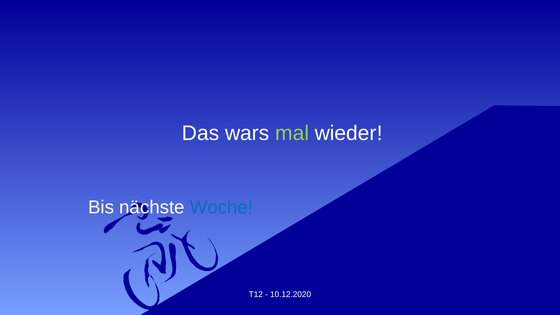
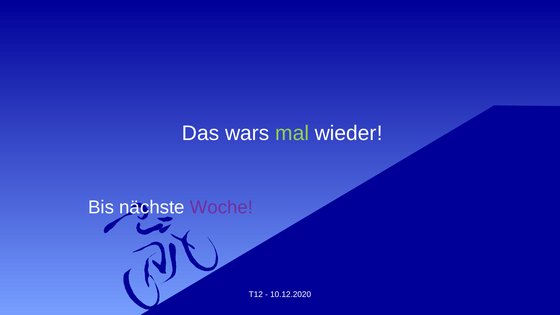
Woche colour: blue -> purple (221, 207)
